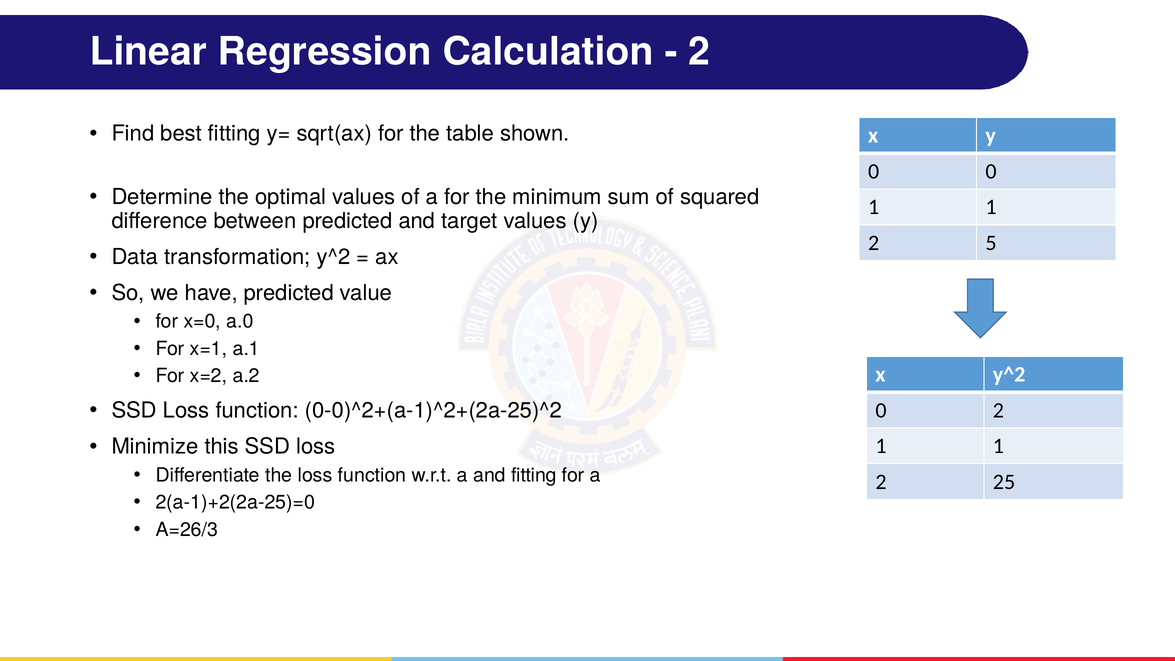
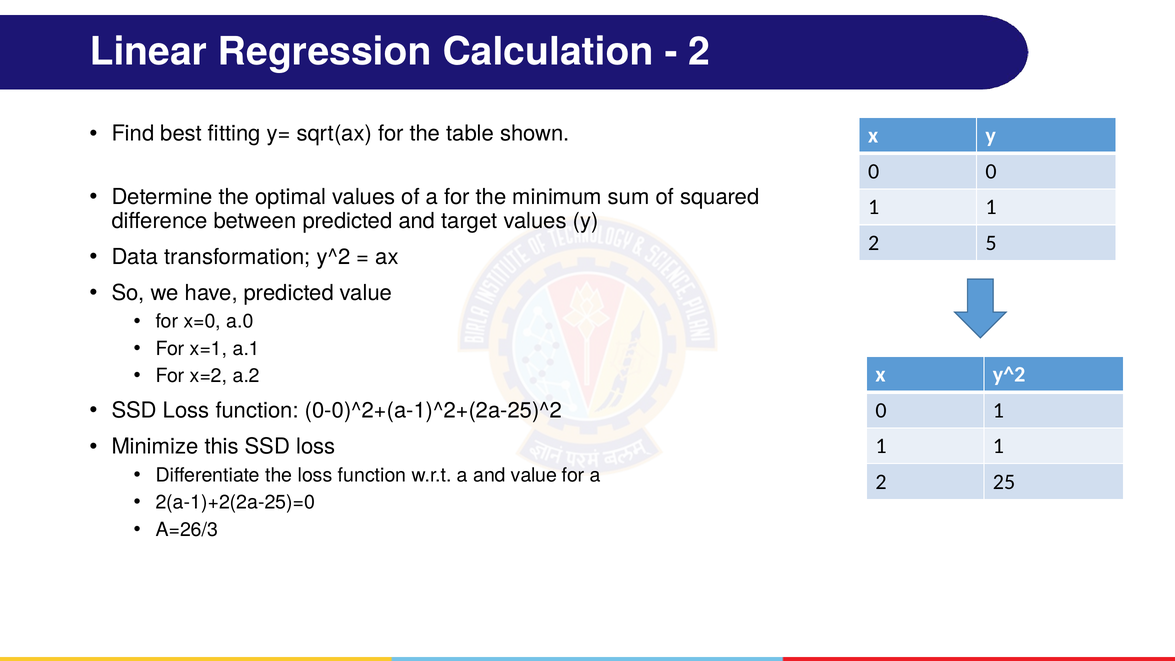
2: 2 -> 1 (998, 410)
and fitting: fitting -> value (534, 475)
